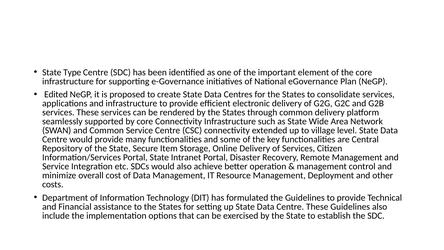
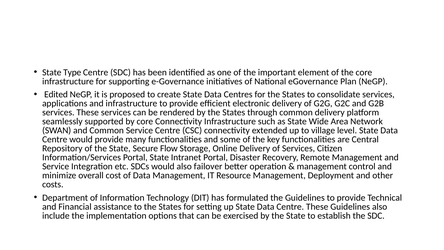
Item: Item -> Flow (169, 148)
achieve: achieve -> failover (208, 166)
